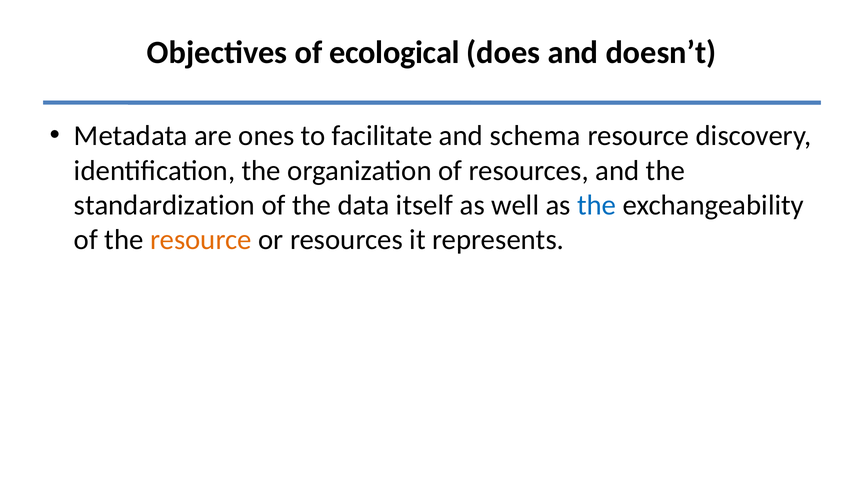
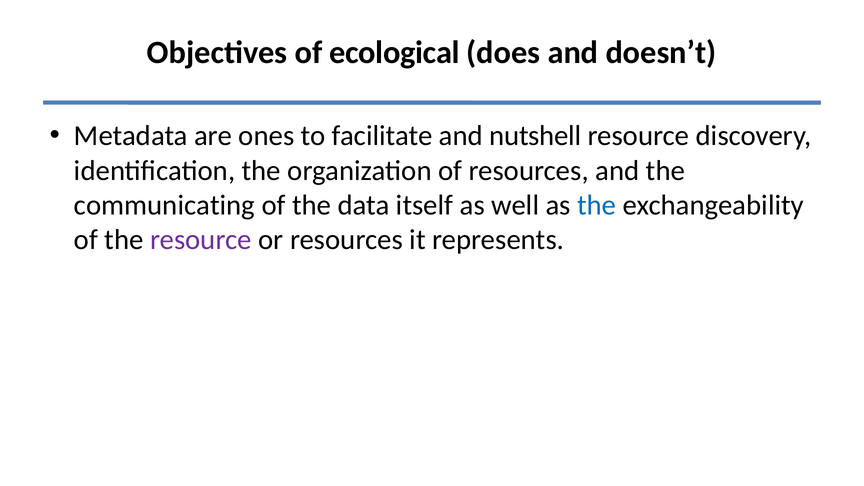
schema: schema -> nutshell (535, 136)
standardization: standardization -> communicating (165, 205)
resource colour: orange -> purple (201, 240)
